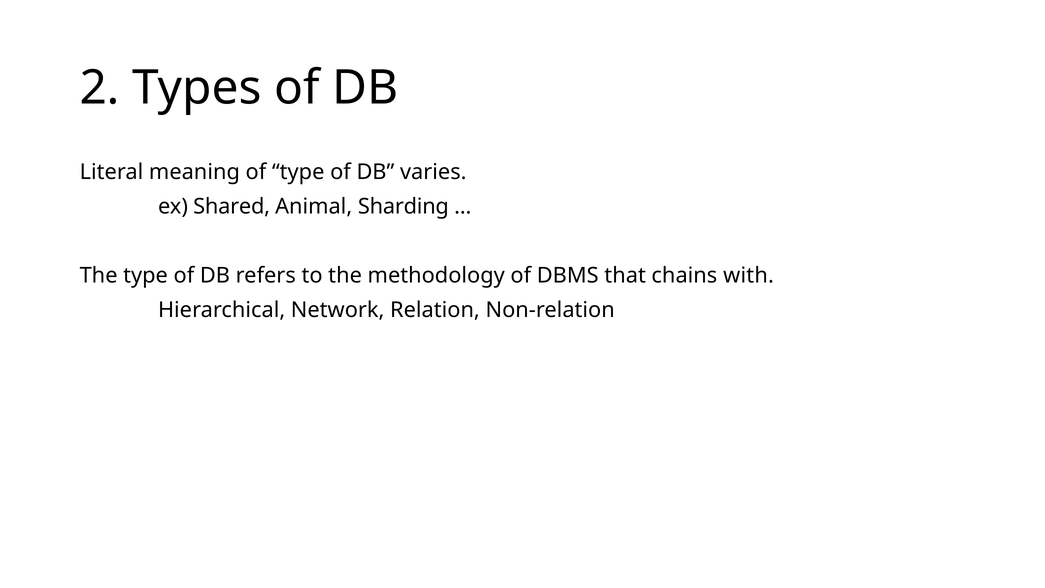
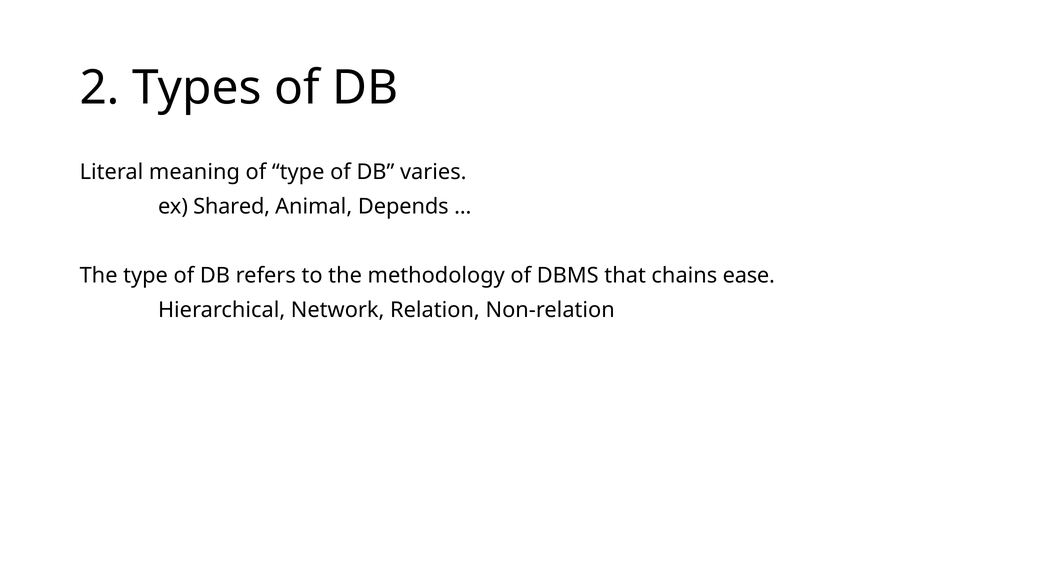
Sharding: Sharding -> Depends (403, 206)
with: with -> ease (749, 275)
